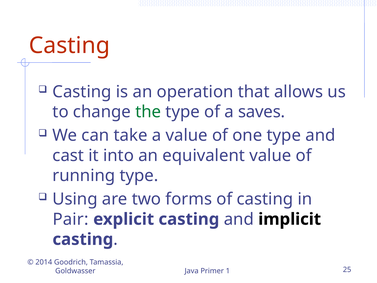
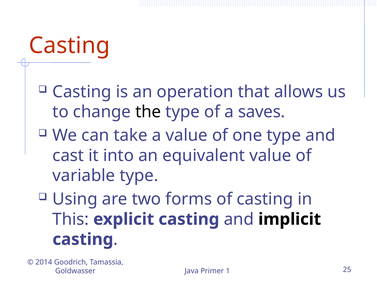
the colour: green -> black (148, 112)
running: running -> variable (84, 175)
Pair: Pair -> This (71, 219)
